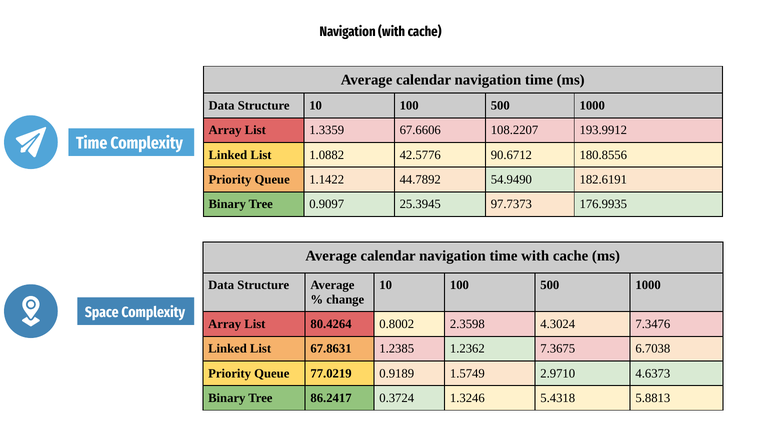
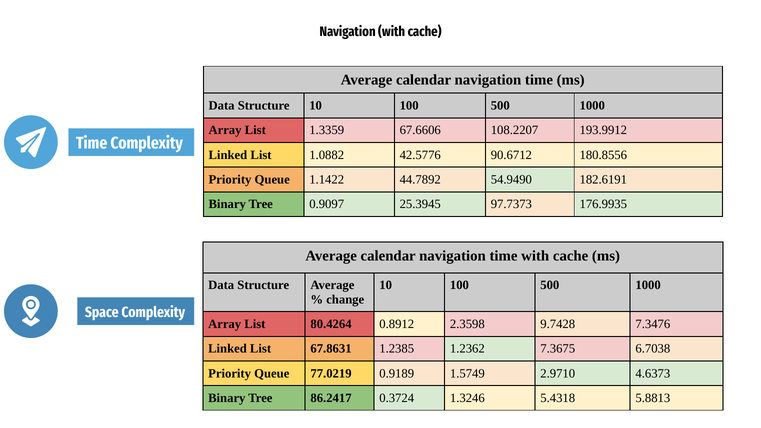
0.8002: 0.8002 -> 0.8912 (397, 324)
4.3024: 4.3024 -> 9.7428 (558, 324)
